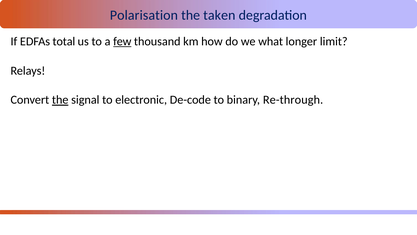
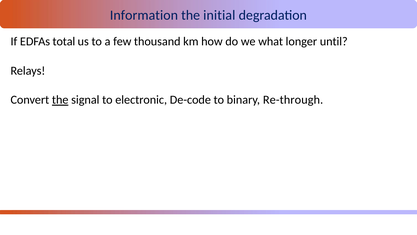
Polarisation: Polarisation -> Information (144, 15)
taken: taken -> initial (219, 15)
few underline: present -> none (122, 41)
limit: limit -> until (334, 41)
